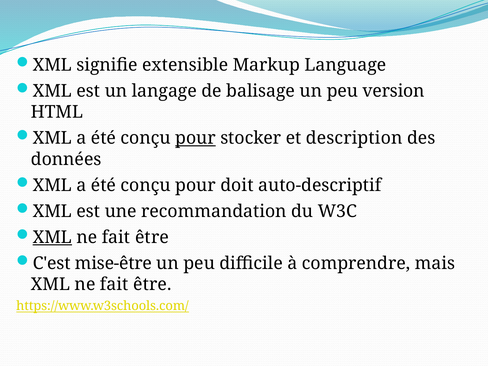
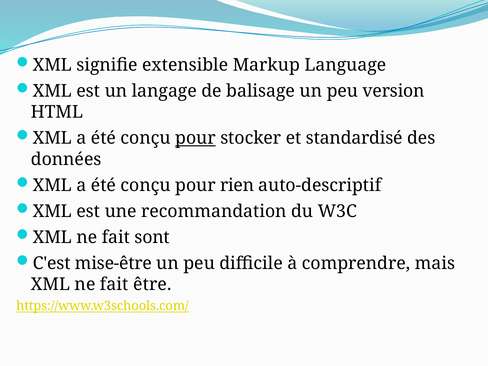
description: description -> standardisé (354, 138)
doit: doit -> rien (237, 185)
XML underline: present -> none (52, 237)
être: être -> sont (152, 237)
